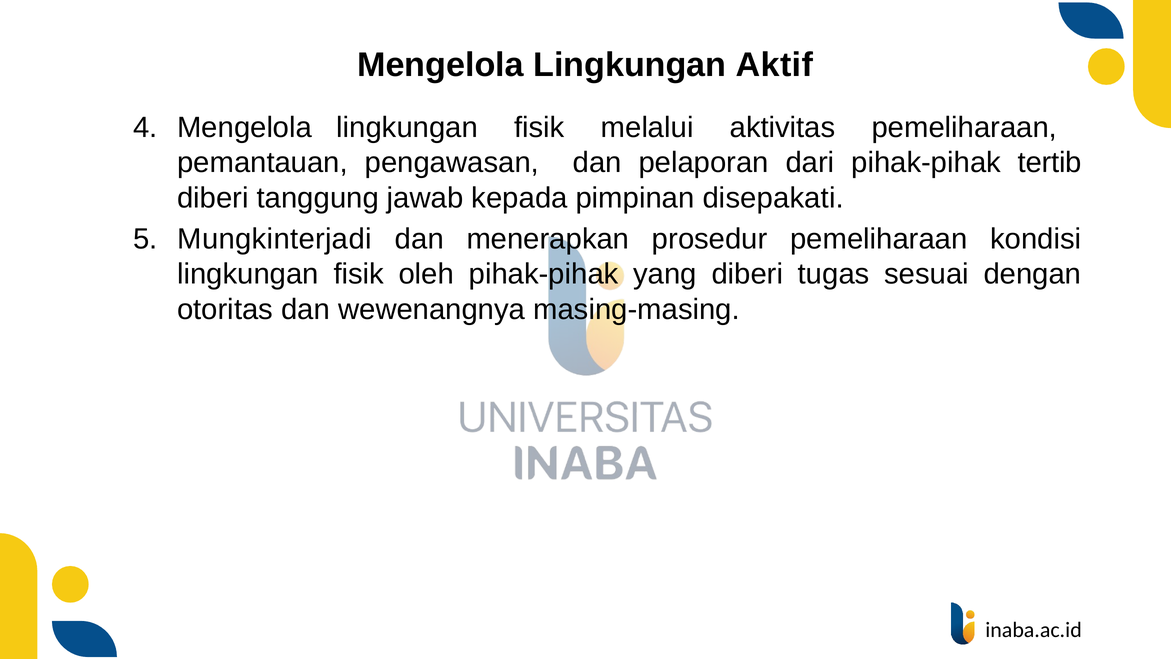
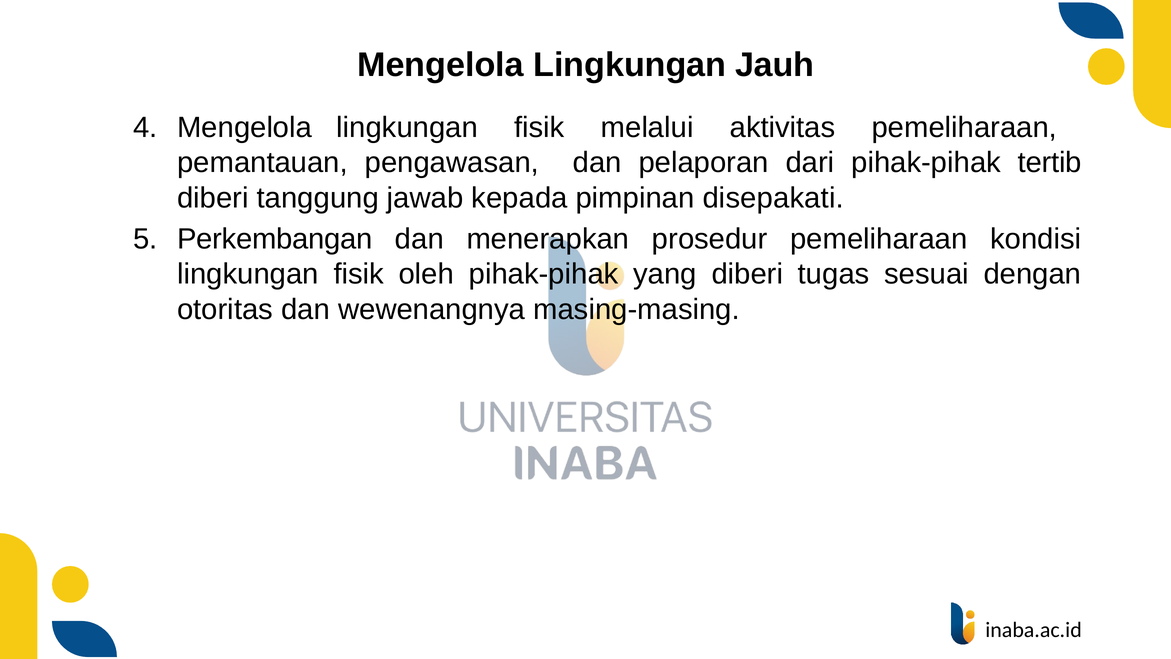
Aktif: Aktif -> Jauh (775, 65)
Mungkinterjadi: Mungkinterjadi -> Perkembangan (275, 239)
